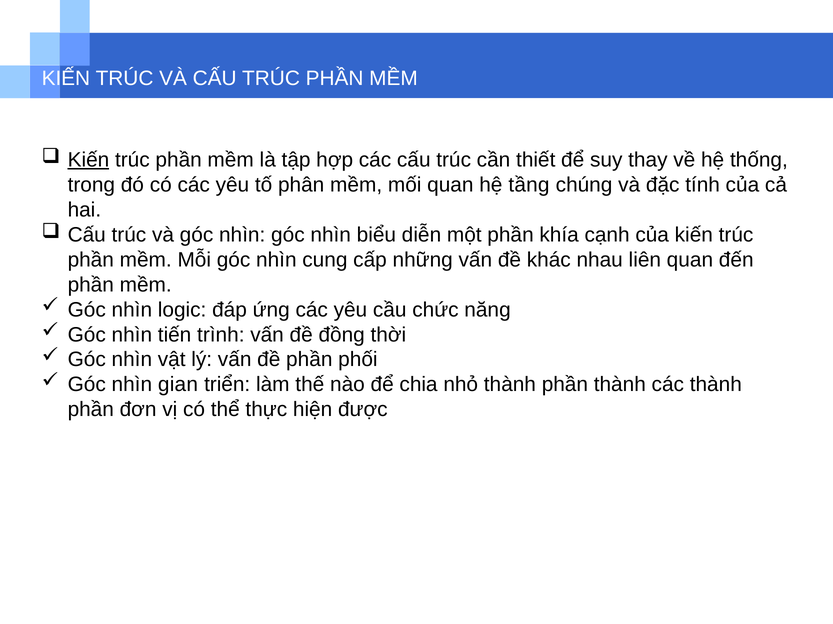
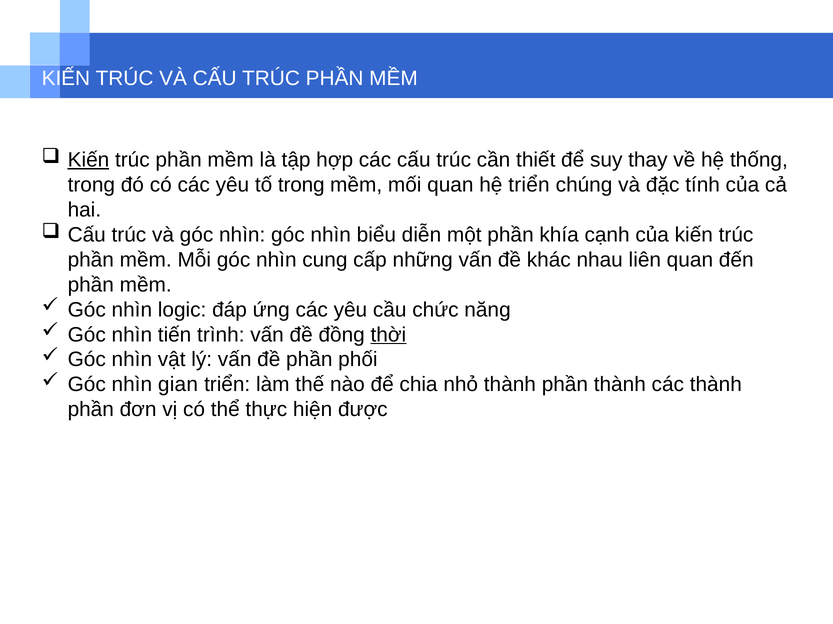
tố phân: phân -> trong (301, 185)
hệ tầng: tầng -> triển (529, 185)
thời underline: none -> present (388, 335)
